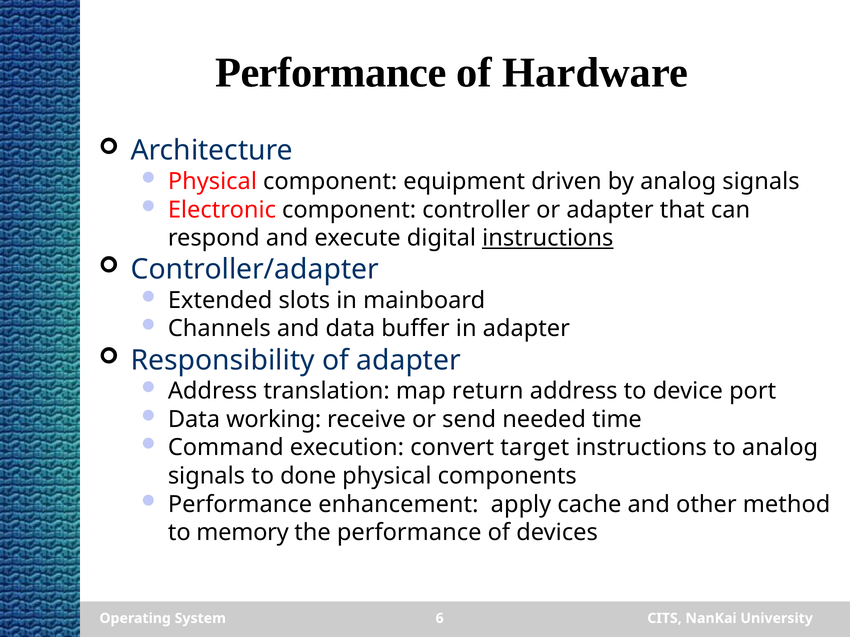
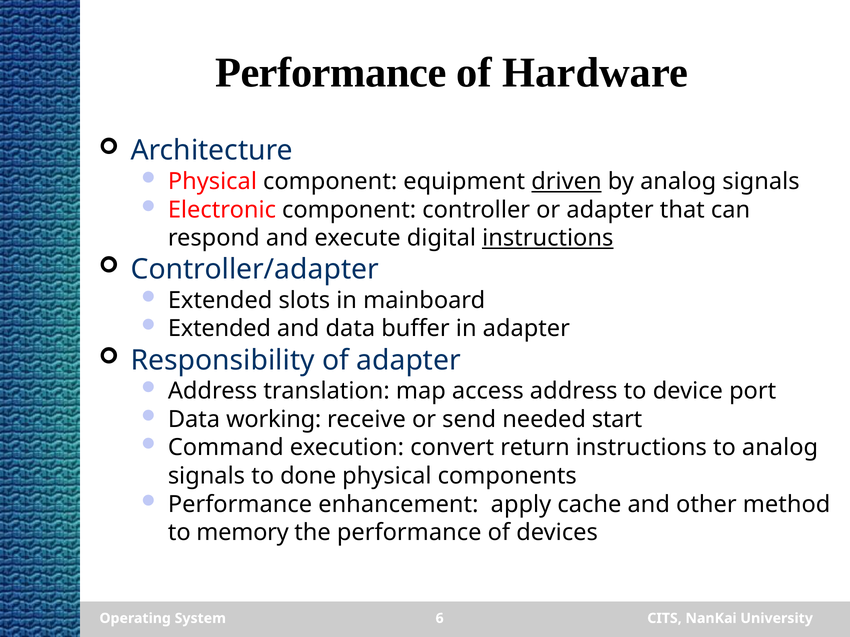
driven underline: none -> present (566, 182)
Channels: Channels -> Extended (219, 329)
return: return -> access (488, 391)
time: time -> start (617, 420)
target: target -> return (535, 448)
